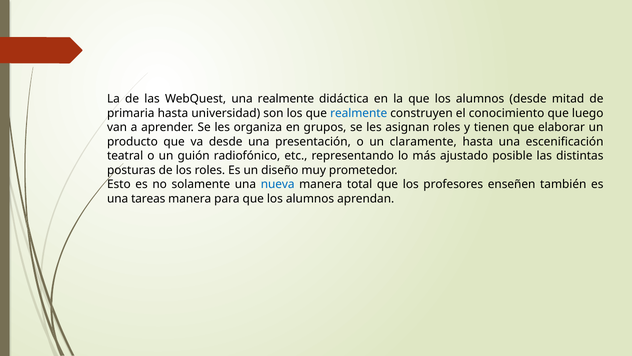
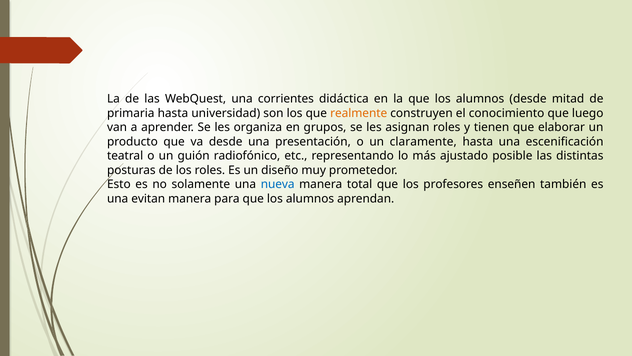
una realmente: realmente -> corrientes (286, 99)
realmente colour: blue -> orange (359, 113)
tareas: tareas -> evitan (148, 198)
